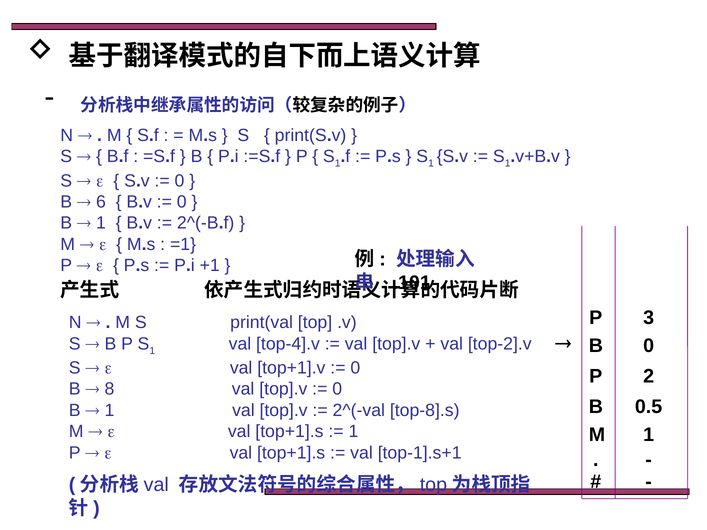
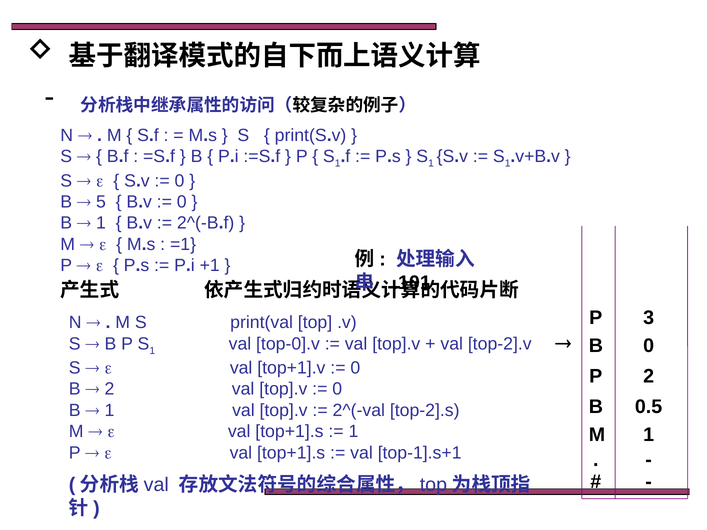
6: 6 -> 5 (101, 202)
top-4].v: top-4].v -> top-0].v (288, 344)
8: 8 -> 2 (109, 389)
top-8].s: top-8].s -> top-2].s (425, 410)
